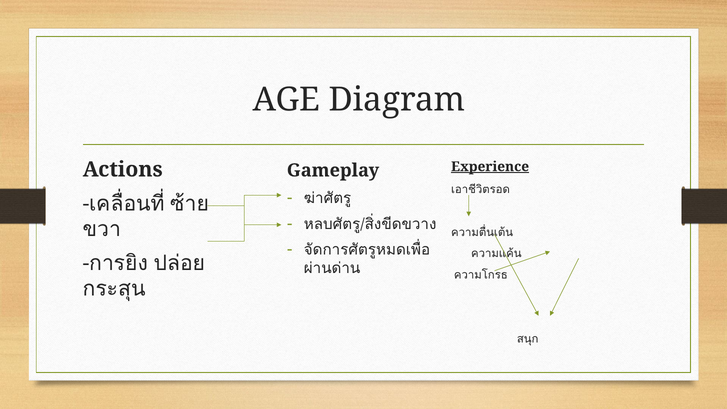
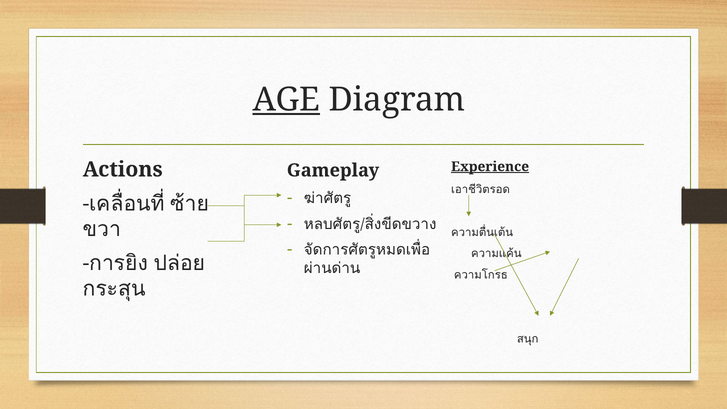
AGE underline: none -> present (286, 100)
